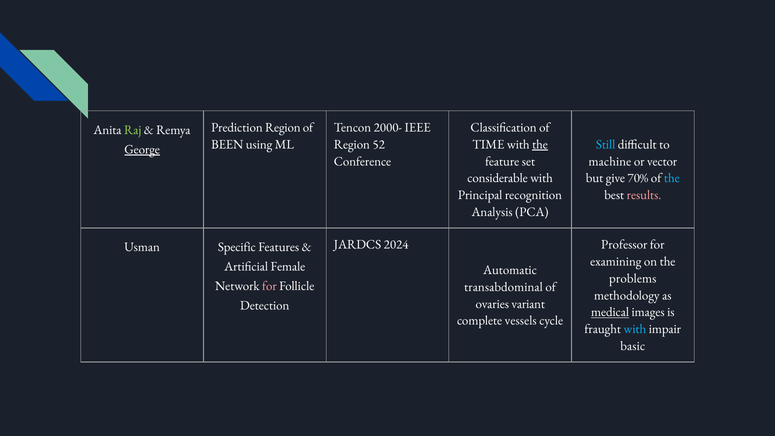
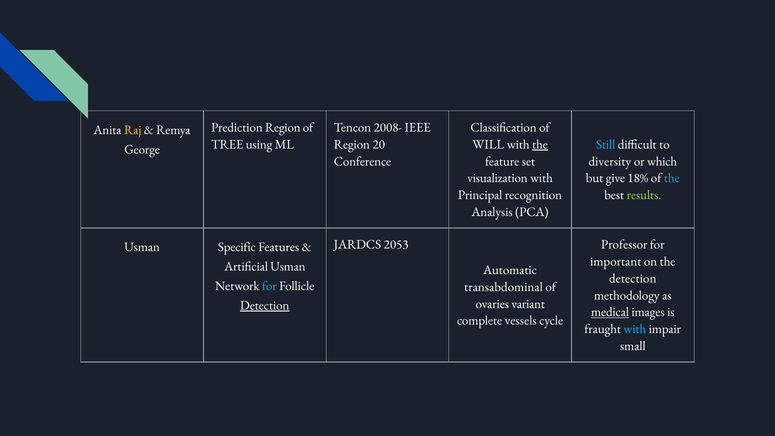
2000-: 2000- -> 2008- (388, 127)
Raj colour: light green -> yellow (133, 130)
BEEN: BEEN -> TREE (227, 144)
52: 52 -> 20 (379, 144)
TIME: TIME -> WILL (488, 144)
George underline: present -> none (142, 149)
machine: machine -> diversity (610, 161)
vector: vector -> which (662, 161)
considerable: considerable -> visualization (497, 178)
70%: 70% -> 18% (638, 178)
results colour: pink -> light green (644, 195)
2024: 2024 -> 2053 (396, 244)
examining: examining -> important (616, 261)
Artificial Female: Female -> Usman (288, 266)
problems: problems -> detection (633, 278)
for colour: pink -> light blue (269, 286)
Detection underline: none -> present (265, 305)
basic: basic -> small (633, 346)
